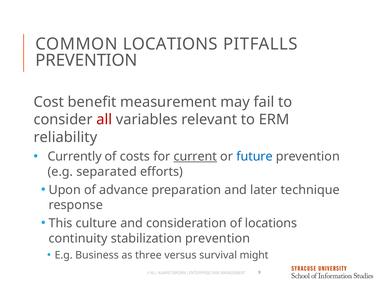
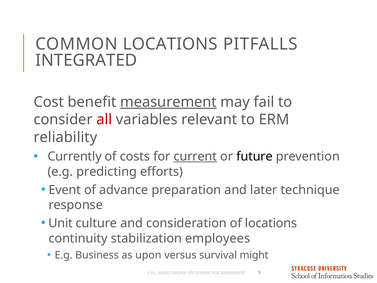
PREVENTION: PREVENTION -> INTEGRATED (86, 60)
measurement underline: none -> present (168, 102)
future colour: blue -> black (254, 156)
separated: separated -> predicting (107, 172)
Upon: Upon -> Event (65, 190)
This: This -> Unit (61, 223)
stabilization prevention: prevention -> employees (218, 238)
three: three -> upon (148, 255)
